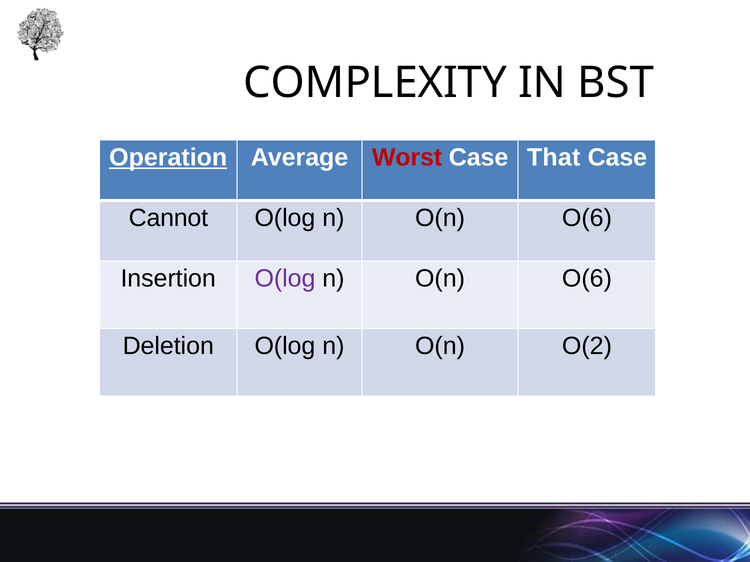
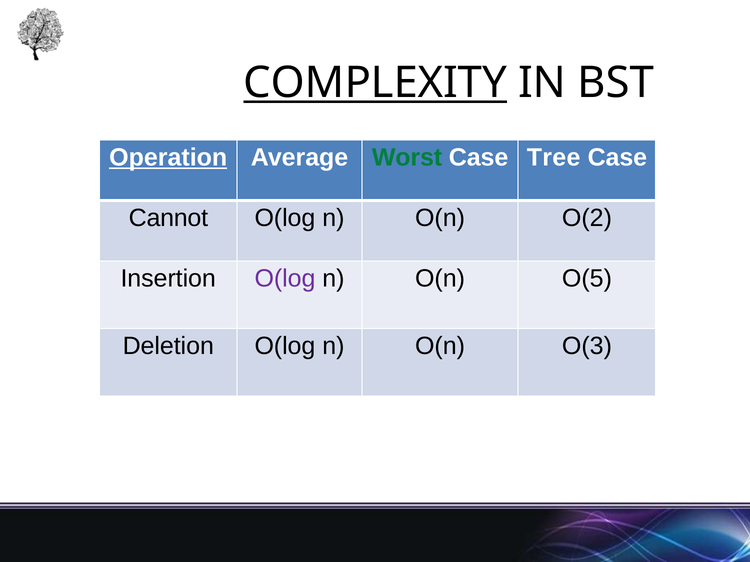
COMPLEXITY underline: none -> present (375, 83)
Worst colour: red -> green (407, 158)
That: That -> Tree (554, 158)
O(6: O(6 -> O(2 (587, 218)
O(6: O(6 -> O(5 (587, 279)
O(2: O(2 -> O(3 (587, 346)
